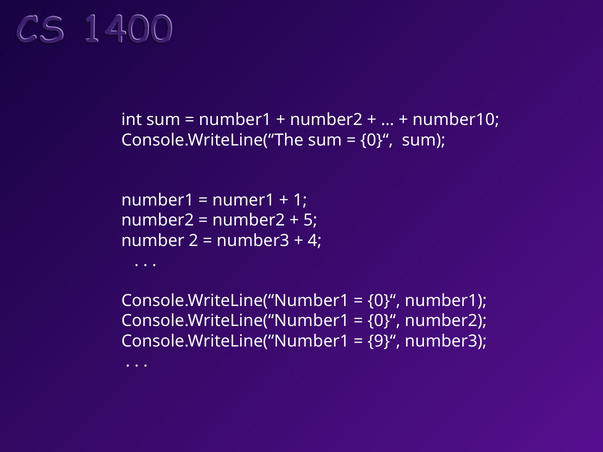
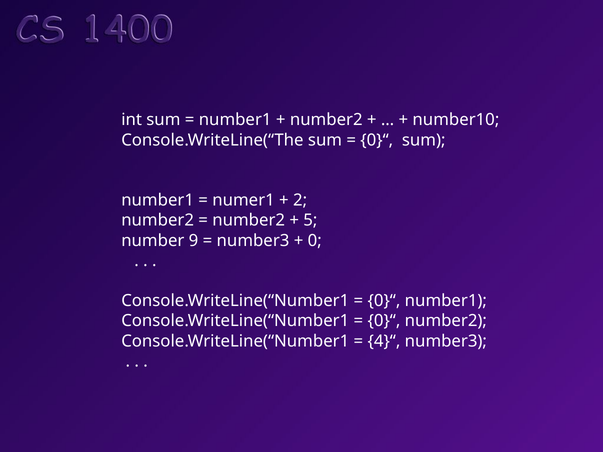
1: 1 -> 2 (300, 200)
2: 2 -> 9 (194, 241)
4: 4 -> 0 (315, 241)
9}“: 9}“ -> 4}“ (384, 341)
